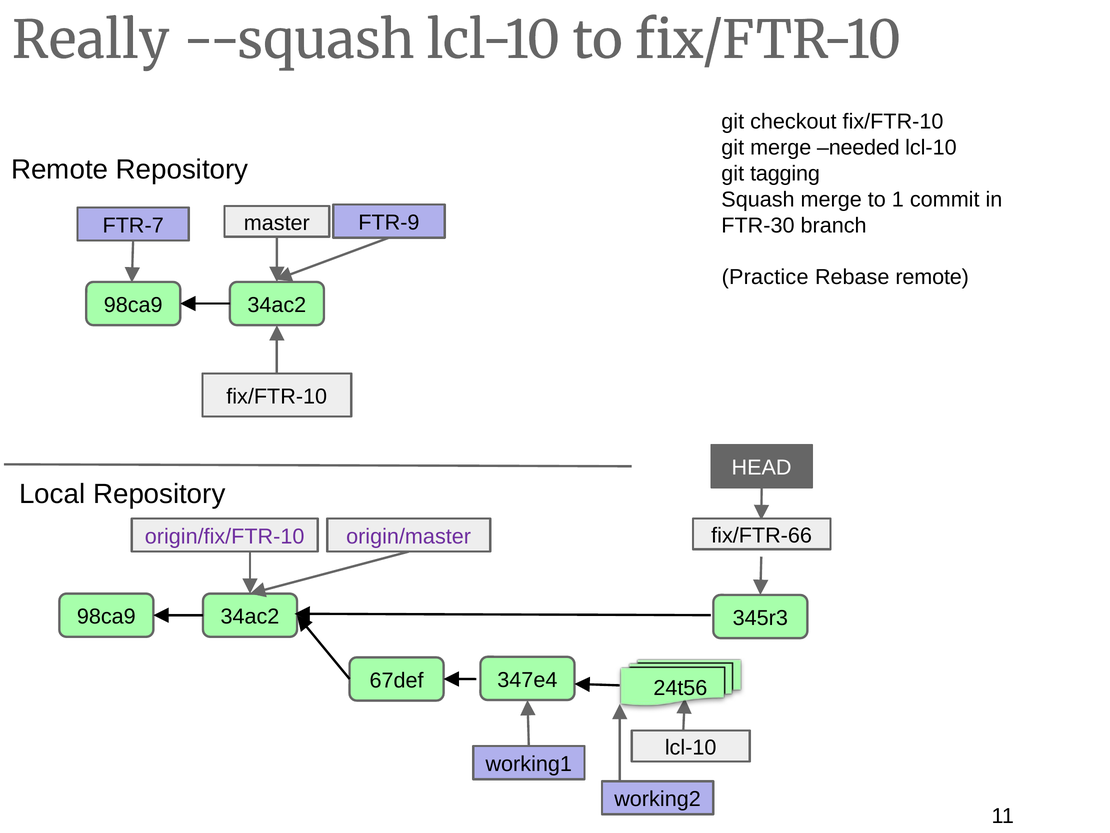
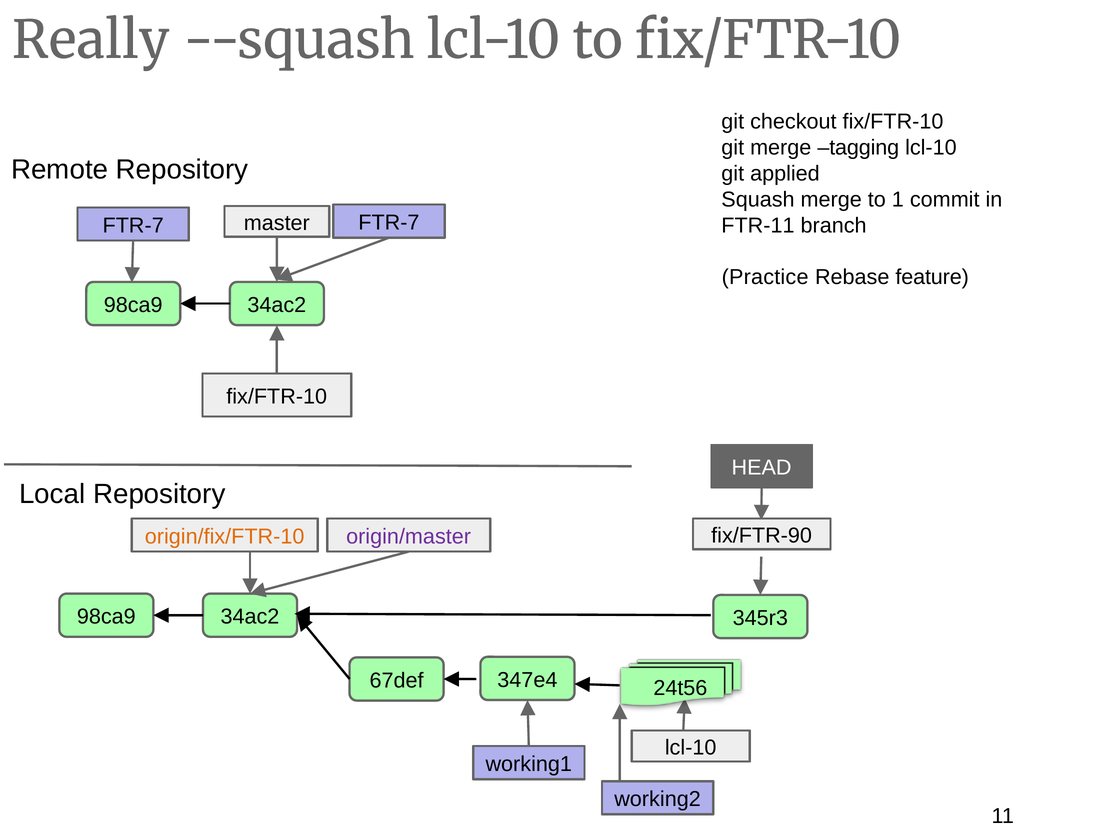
needed: needed -> tagging (858, 148)
tagging: tagging -> applied (785, 173)
FTR-9: FTR-9 -> FTR-7 (389, 222)
FTR-30: FTR-30 -> FTR-11 (758, 225)
Rebase remote: remote -> feature (932, 277)
fix/FTR-66: fix/FTR-66 -> fix/FTR-90 (762, 535)
origin/fix/FTR-10 colour: purple -> orange (225, 536)
